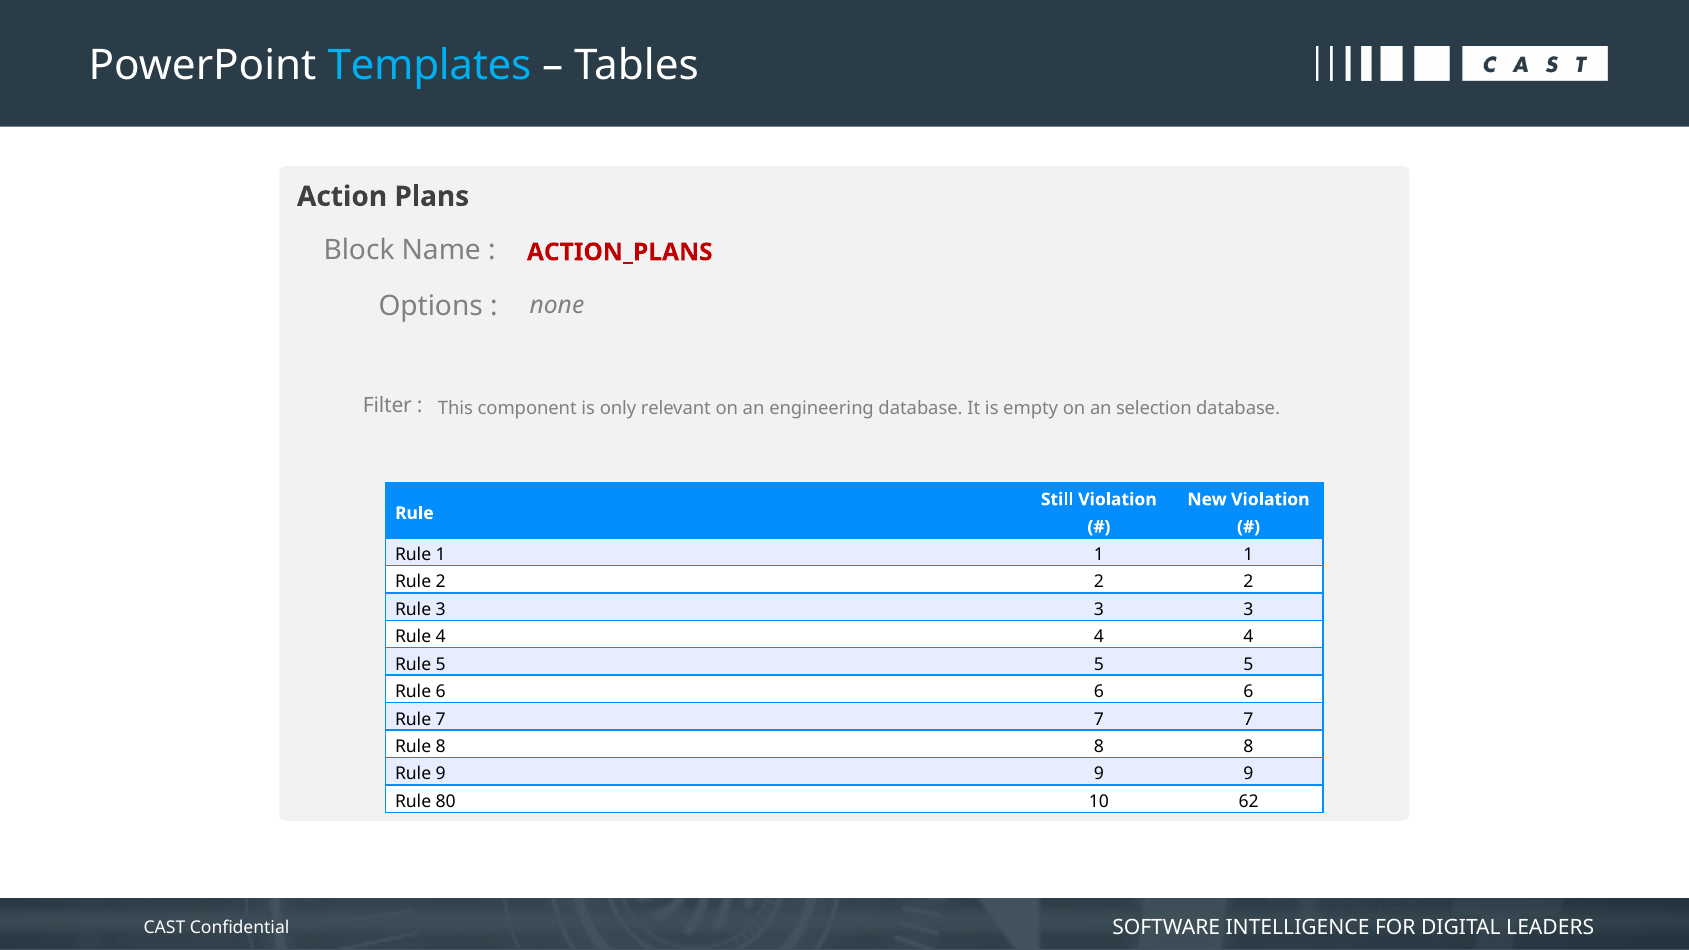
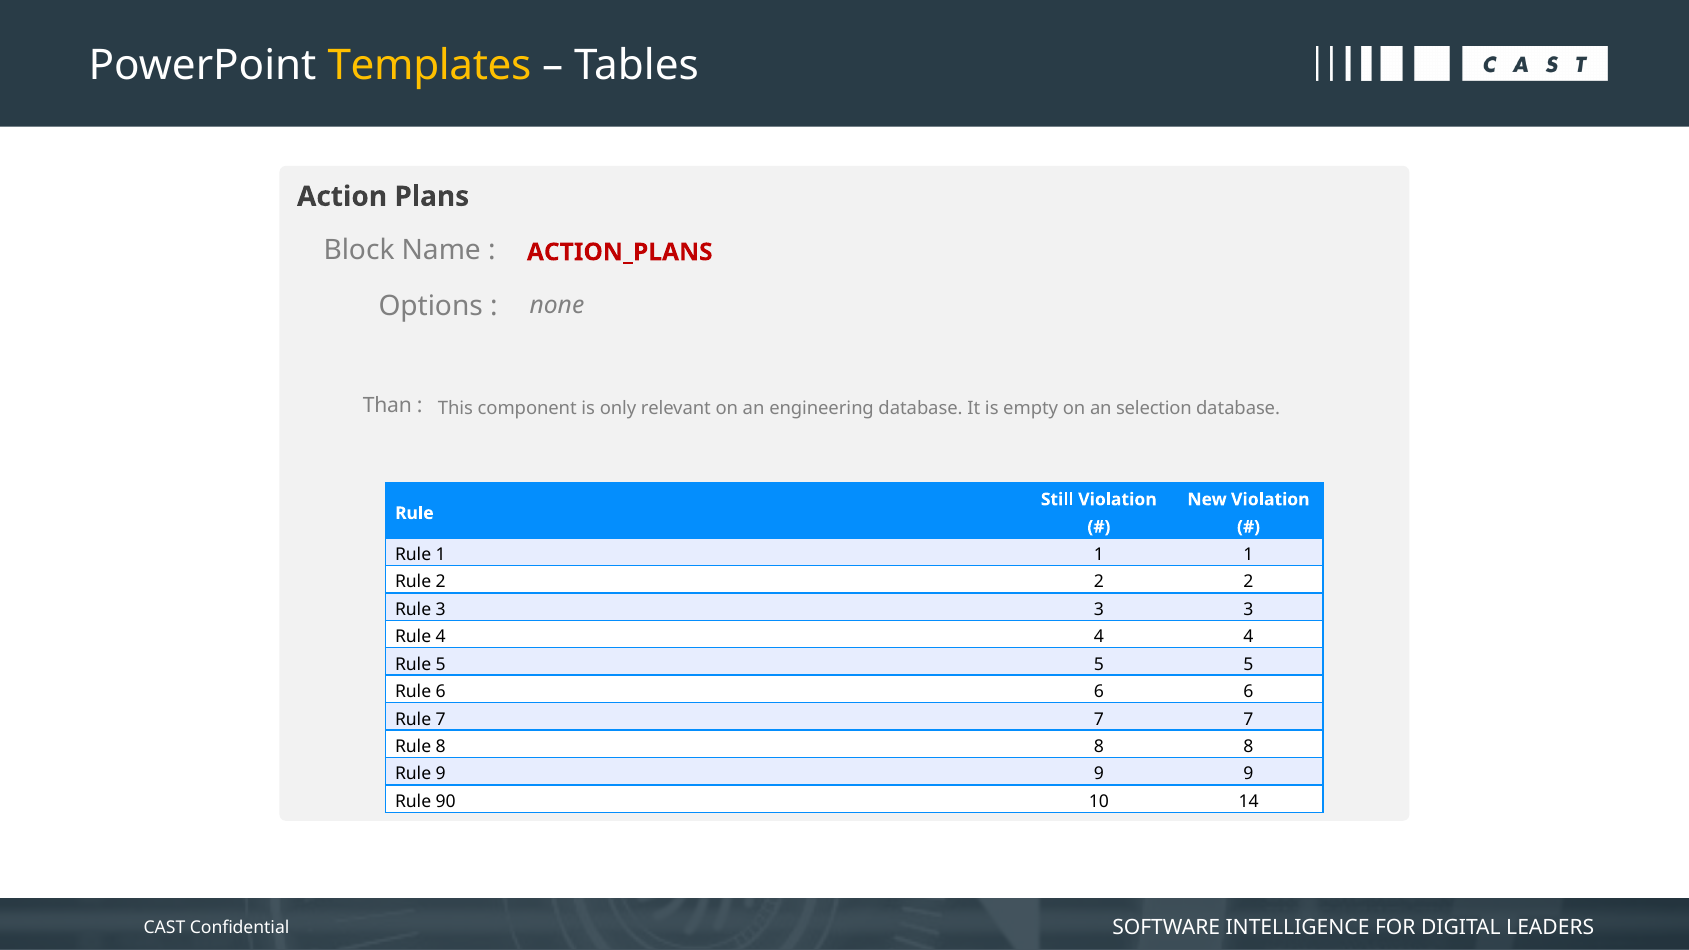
Templates colour: light blue -> yellow (429, 66)
Filter: Filter -> Than (387, 406)
80: 80 -> 90 (446, 802)
62: 62 -> 14 (1249, 802)
